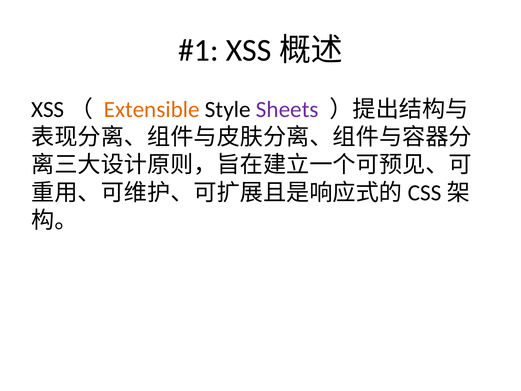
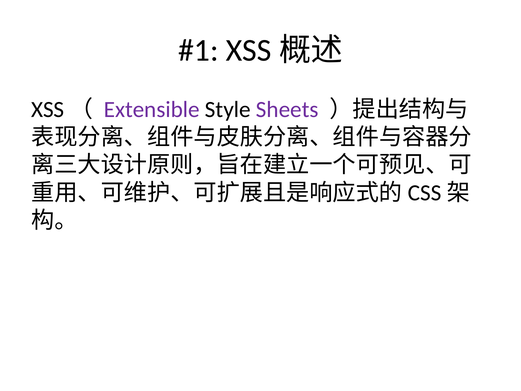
Extensible colour: orange -> purple (152, 109)
